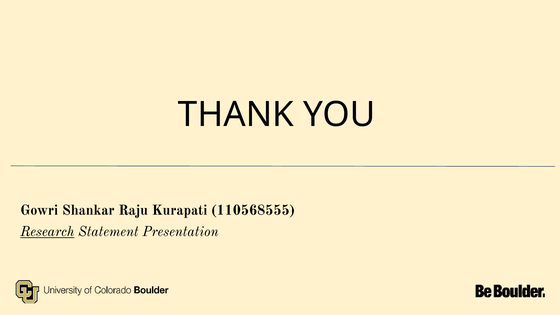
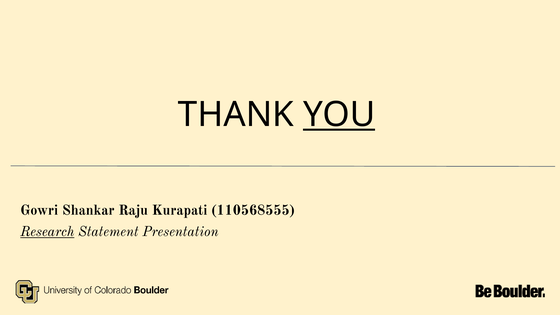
YOU underline: none -> present (339, 115)
